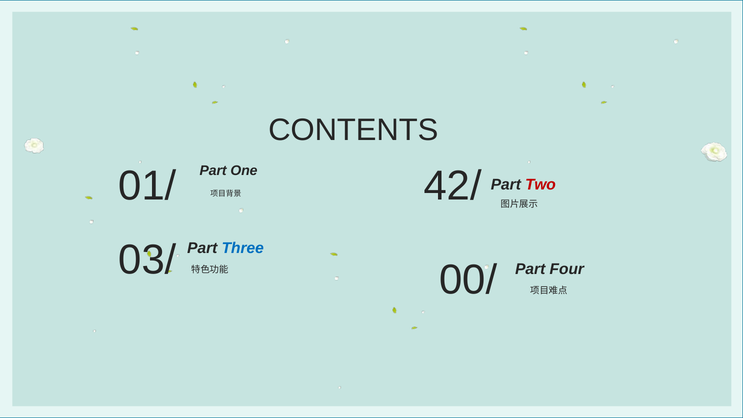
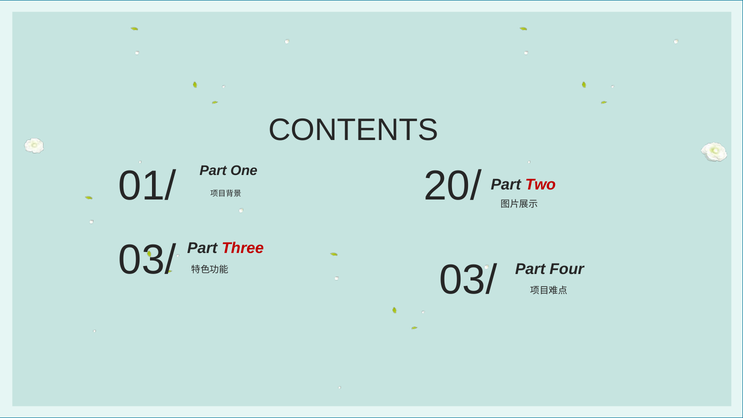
42/: 42/ -> 20/ (453, 186)
Three colour: blue -> red (243, 248)
00/: 00/ -> 03/ (468, 280)
